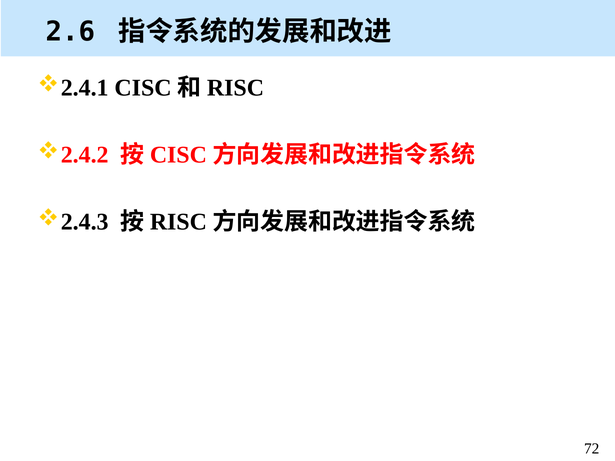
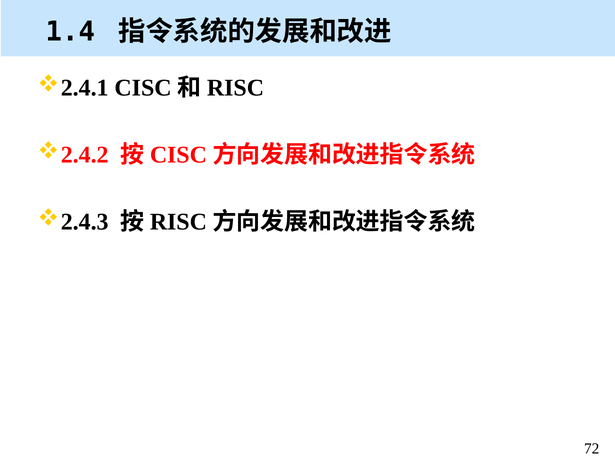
2.6: 2.6 -> 1.4 (71, 32)
